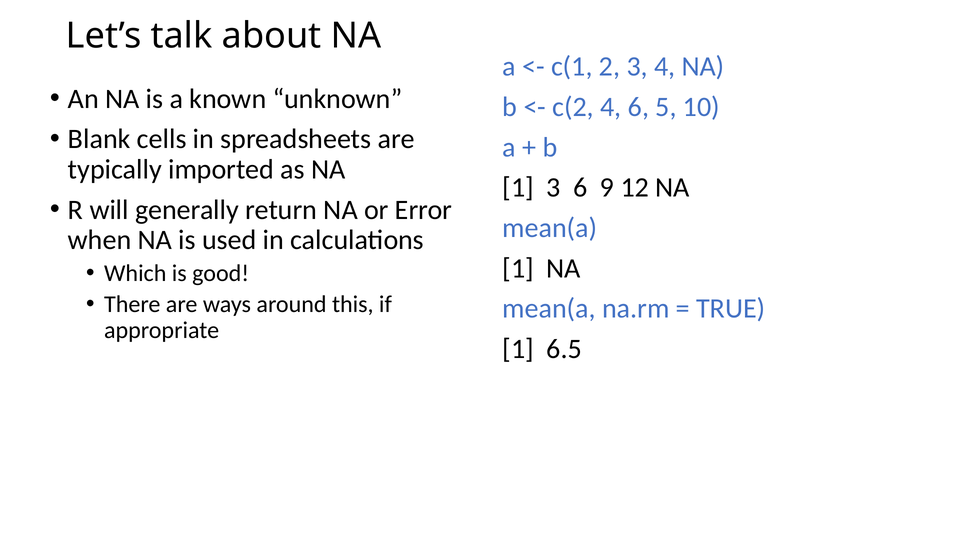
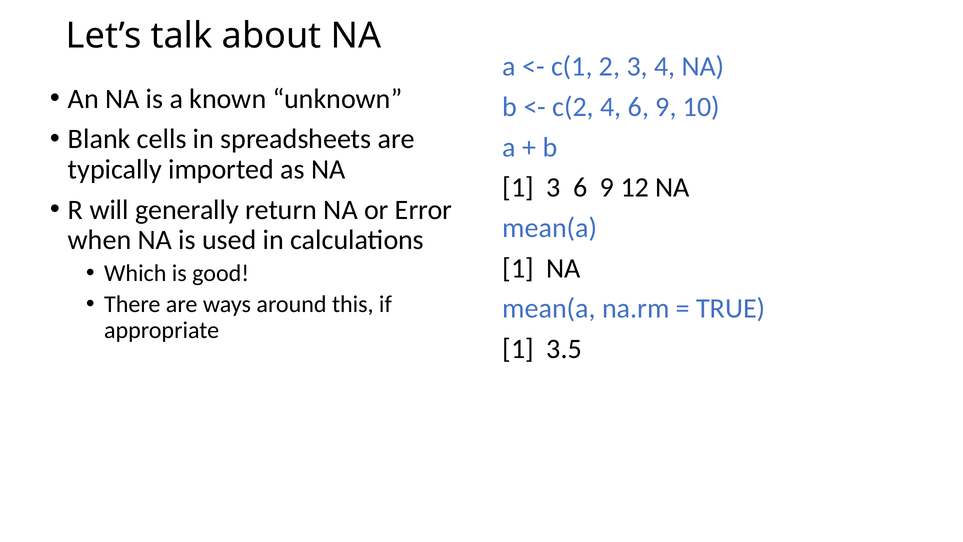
4 6 5: 5 -> 9 (666, 107)
6.5: 6.5 -> 3.5 (564, 349)
